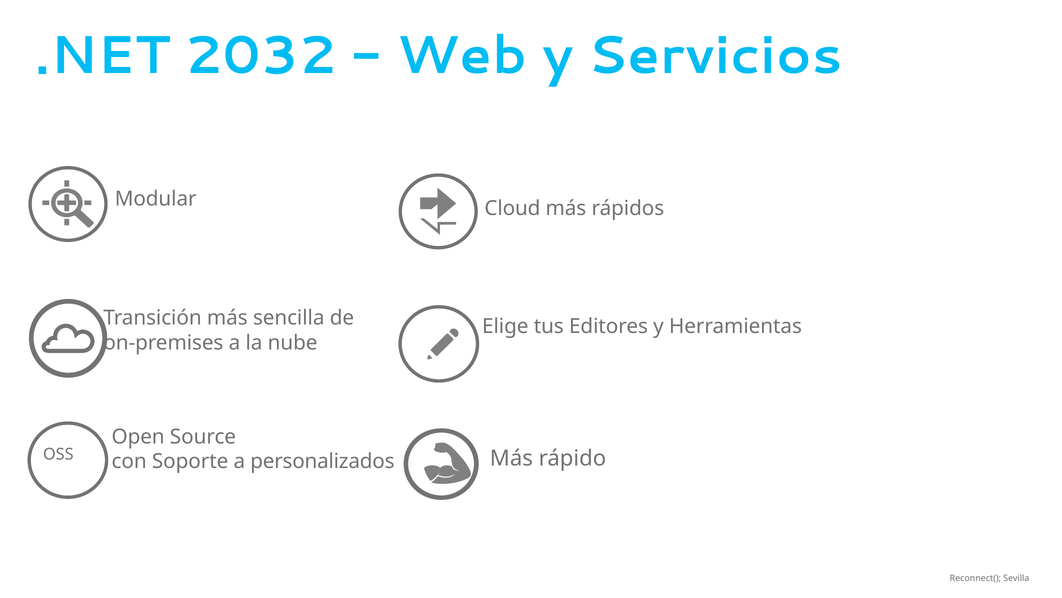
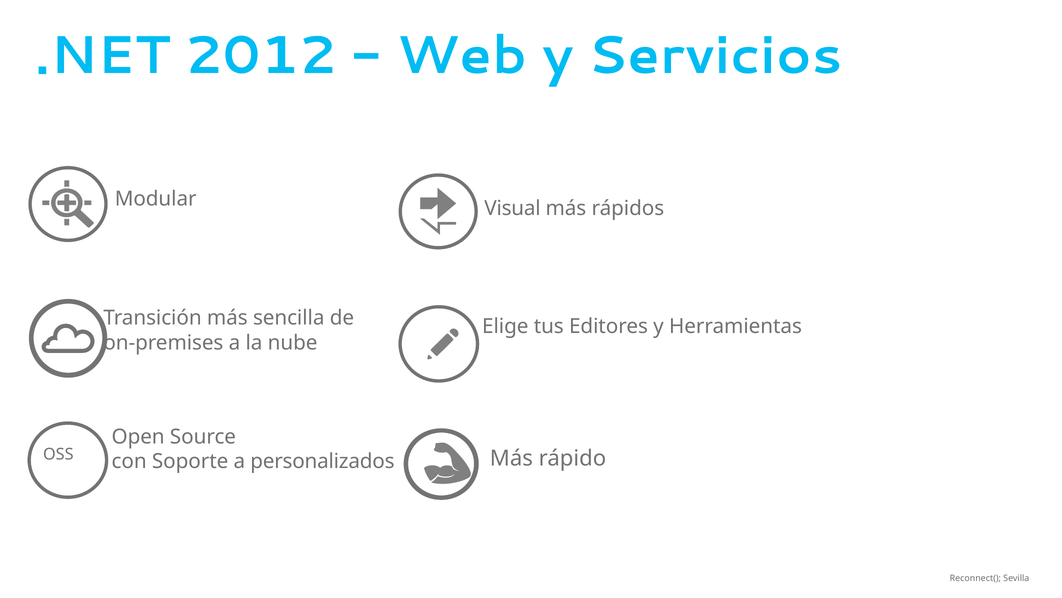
2032: 2032 -> 2012 (261, 56)
Cloud: Cloud -> Visual (512, 208)
